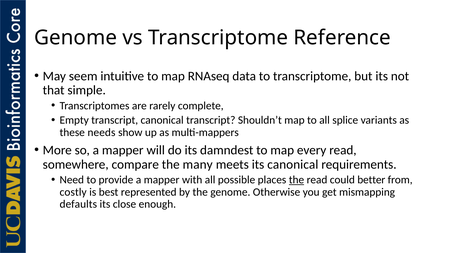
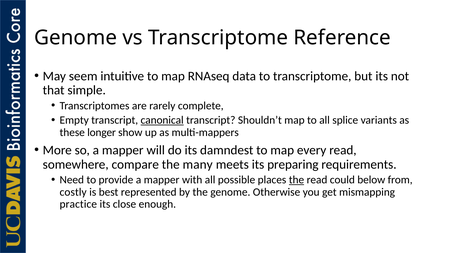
canonical underline: none -> present (162, 120)
needs: needs -> longer (102, 132)
its canonical: canonical -> preparing (293, 164)
better: better -> below (371, 180)
defaults: defaults -> practice (78, 204)
